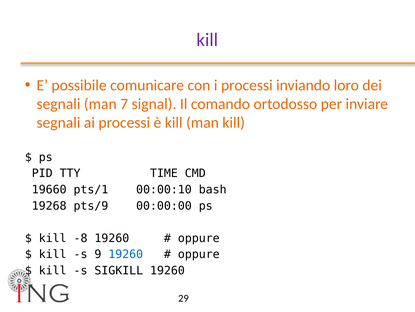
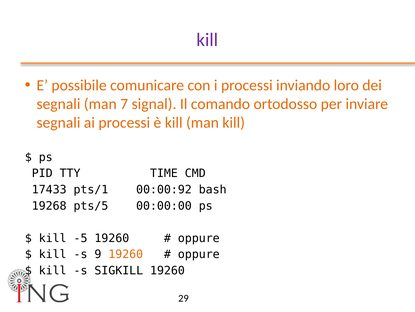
19660: 19660 -> 17433 (49, 189)
00:00:10: 00:00:10 -> 00:00:92 (164, 189)
pts/9: pts/9 -> pts/5 (91, 205)
-8: -8 -> -5 (81, 238)
19260 colour: blue -> orange (126, 254)
